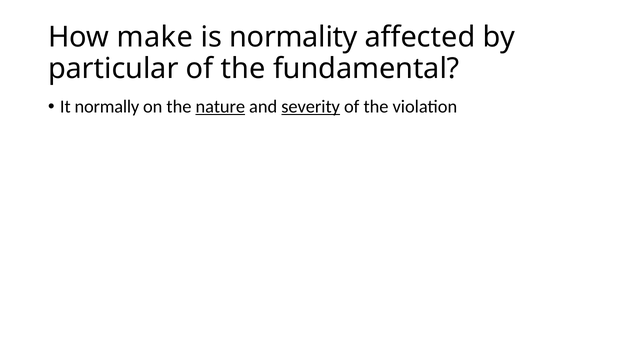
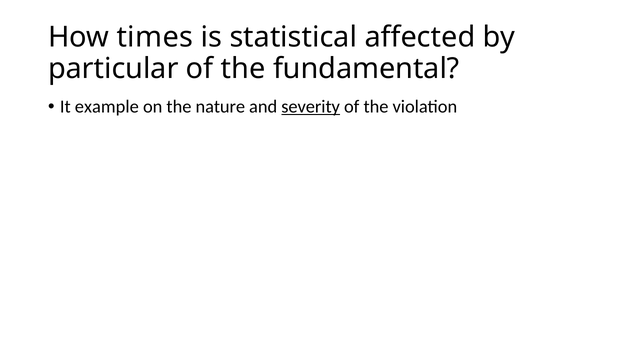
make: make -> times (155, 37)
normality: normality -> statistical (293, 37)
normally: normally -> example (107, 107)
nature underline: present -> none (220, 107)
